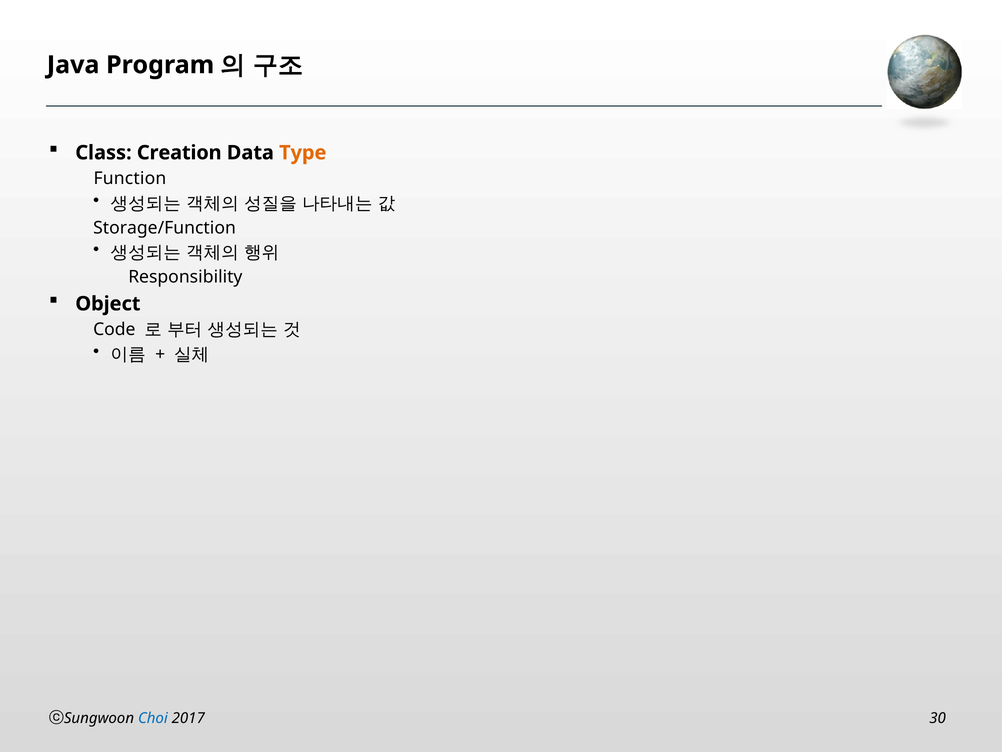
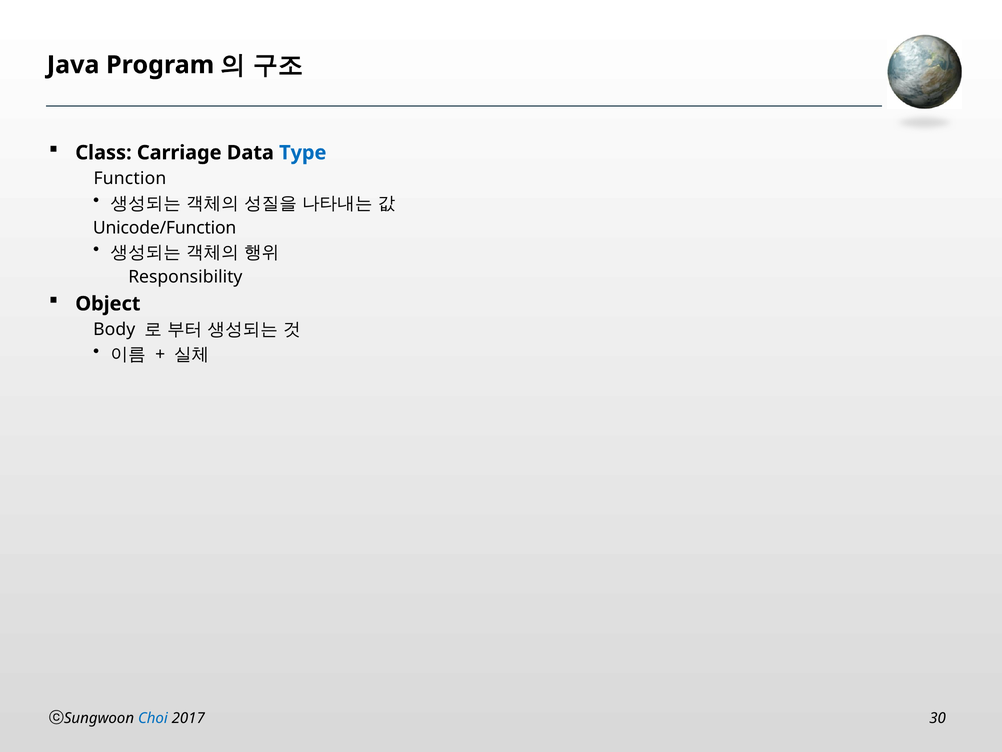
Creation: Creation -> Carriage (179, 153)
Type colour: orange -> blue (303, 153)
Storage/Function: Storage/Function -> Unicode/Function (165, 228)
Code: Code -> Body (114, 330)
